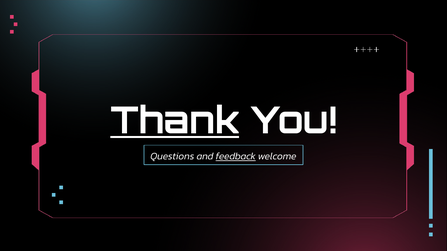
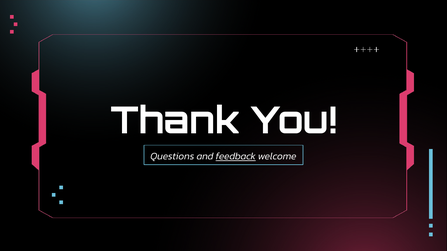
Thank underline: present -> none (175, 121)
